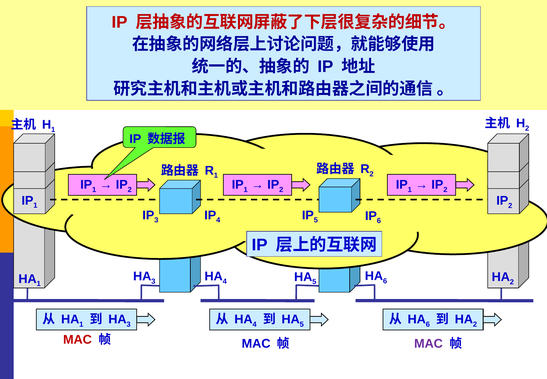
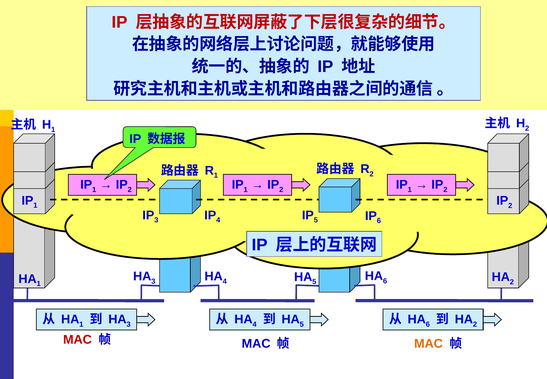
MAC colour: purple -> orange (428, 343)
